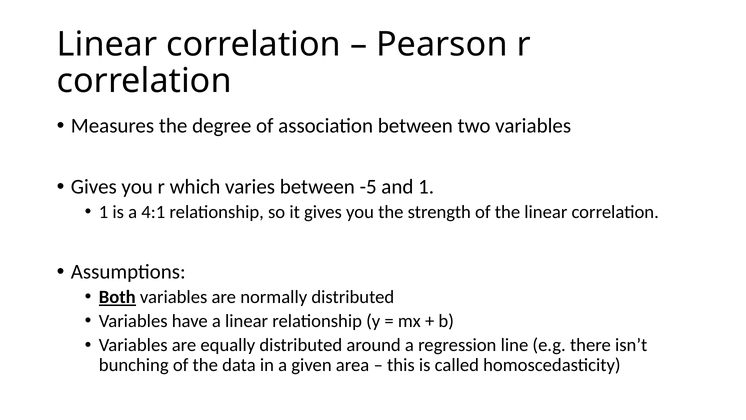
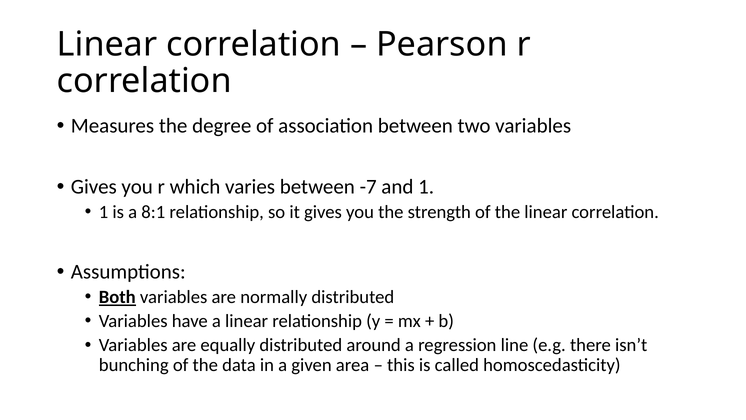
-5: -5 -> -7 (368, 187)
4:1: 4:1 -> 8:1 (153, 212)
